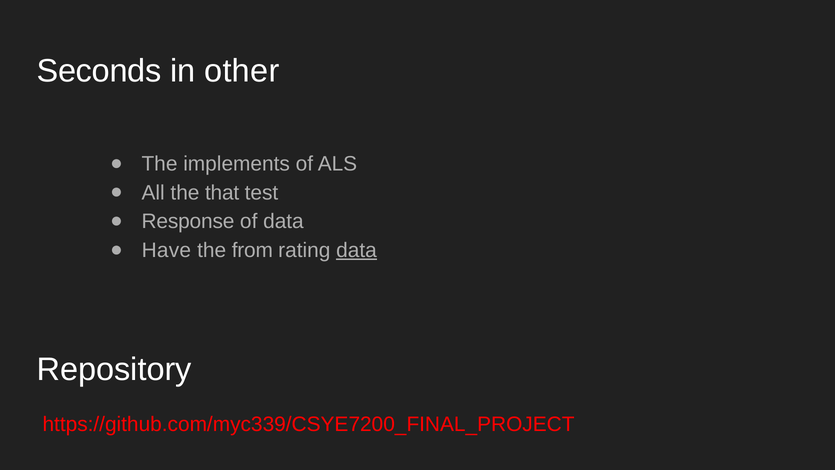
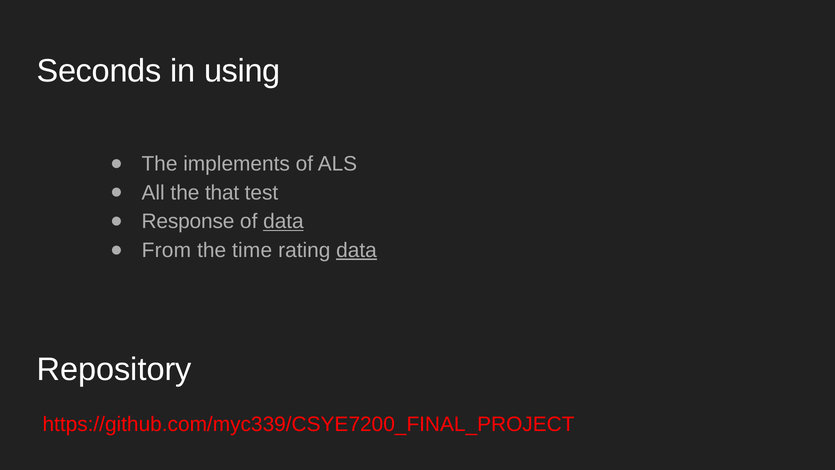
other: other -> using (242, 71)
data underline: none -> present (283, 221)
Have: Have -> From (166, 250)
from: from -> time (252, 250)
